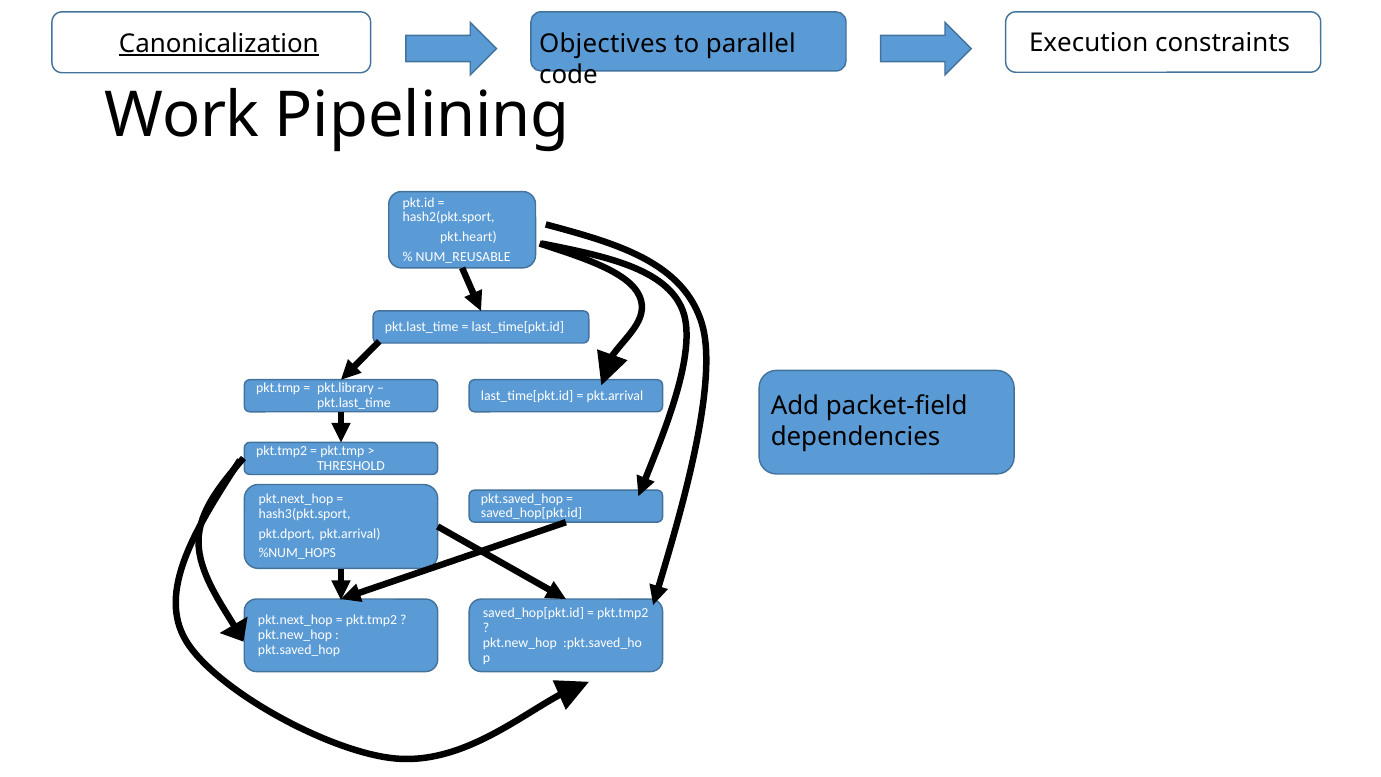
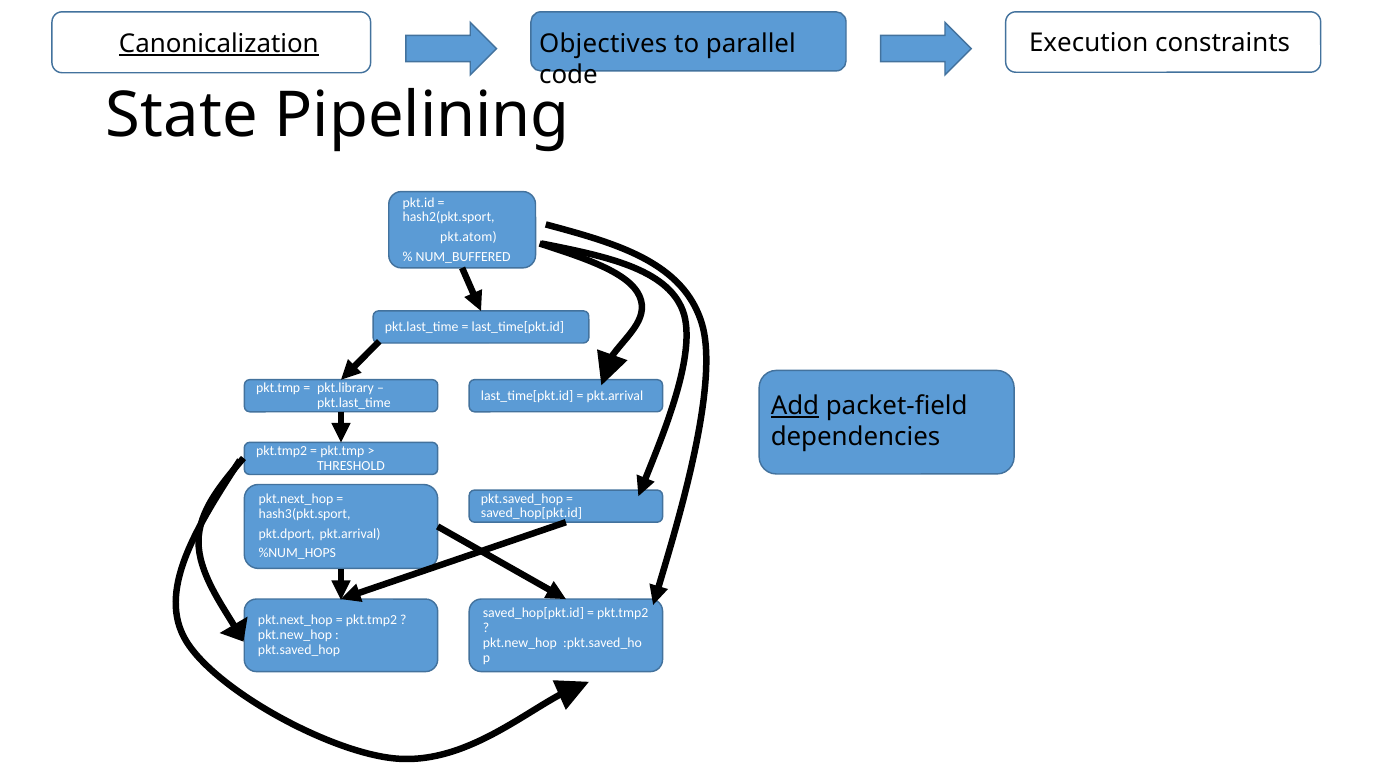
Work: Work -> State (182, 116)
pkt.heart: pkt.heart -> pkt.atom (468, 237)
NUM_REUSABLE: NUM_REUSABLE -> NUM_BUFFERED (463, 257)
Add underline: none -> present (795, 406)
